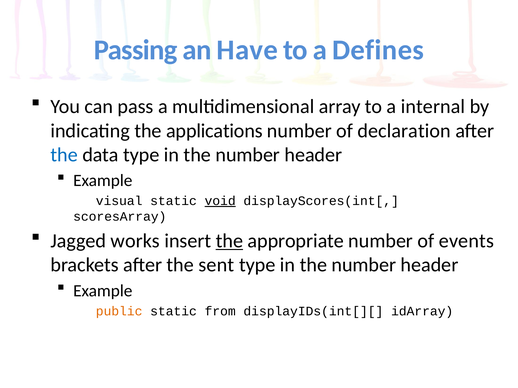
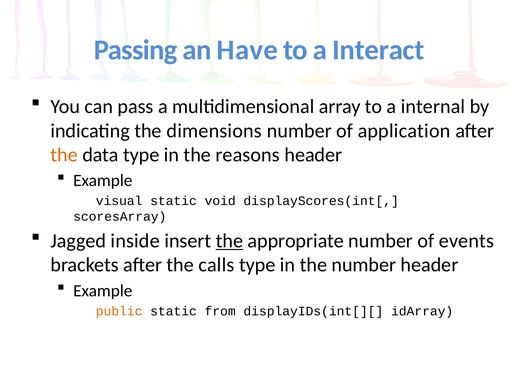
Defines: Defines -> Interact (378, 50)
applications: applications -> dimensions (214, 131)
declaration: declaration -> application (404, 131)
the colour: blue -> orange (64, 155)
number: number -> reasons (248, 155)
void underline: present -> none (220, 201)
works: works -> inside (135, 241)
sent: sent -> calls (216, 265)
